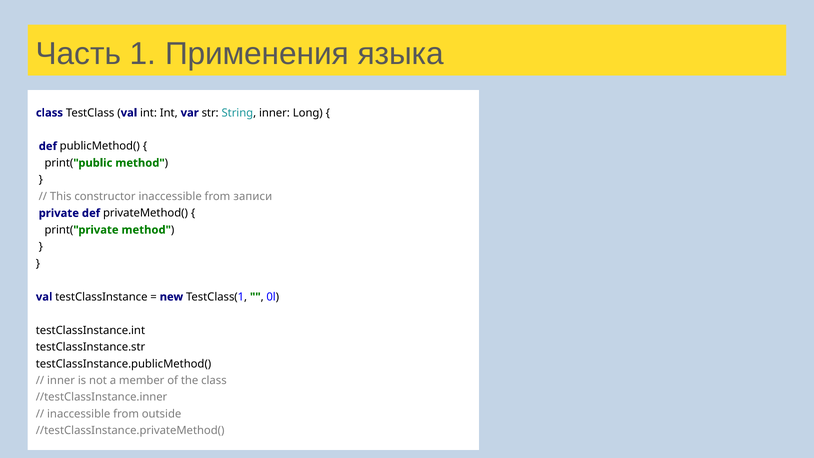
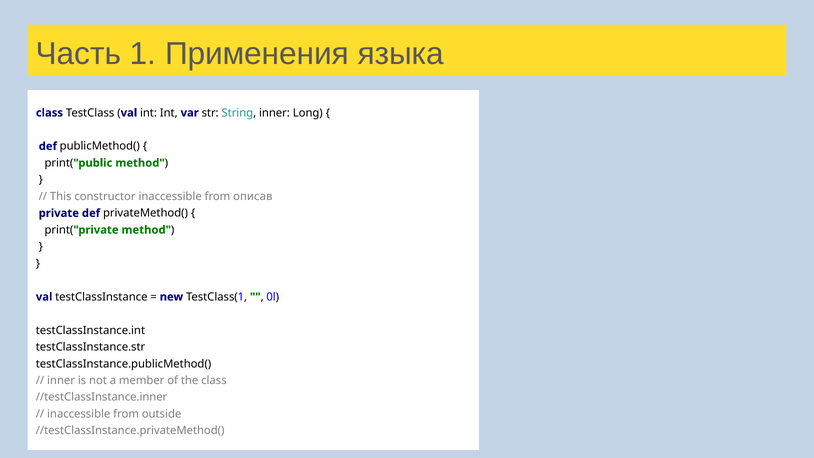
записи: записи -> описав (253, 196)
